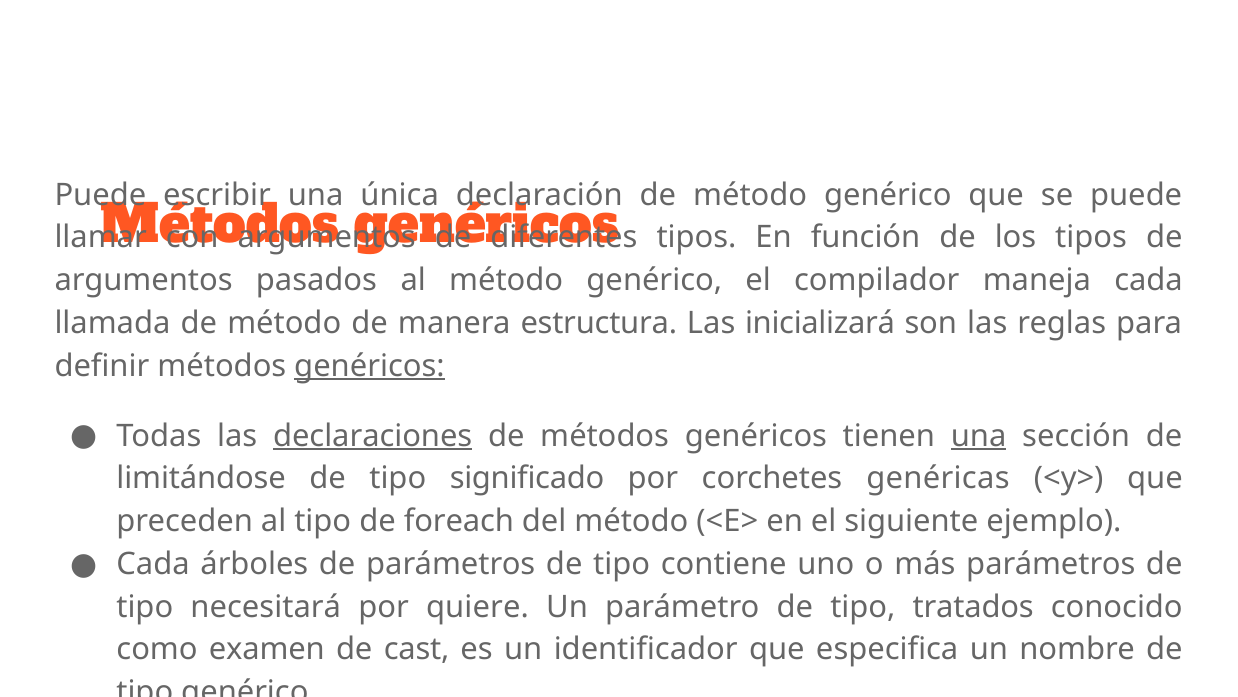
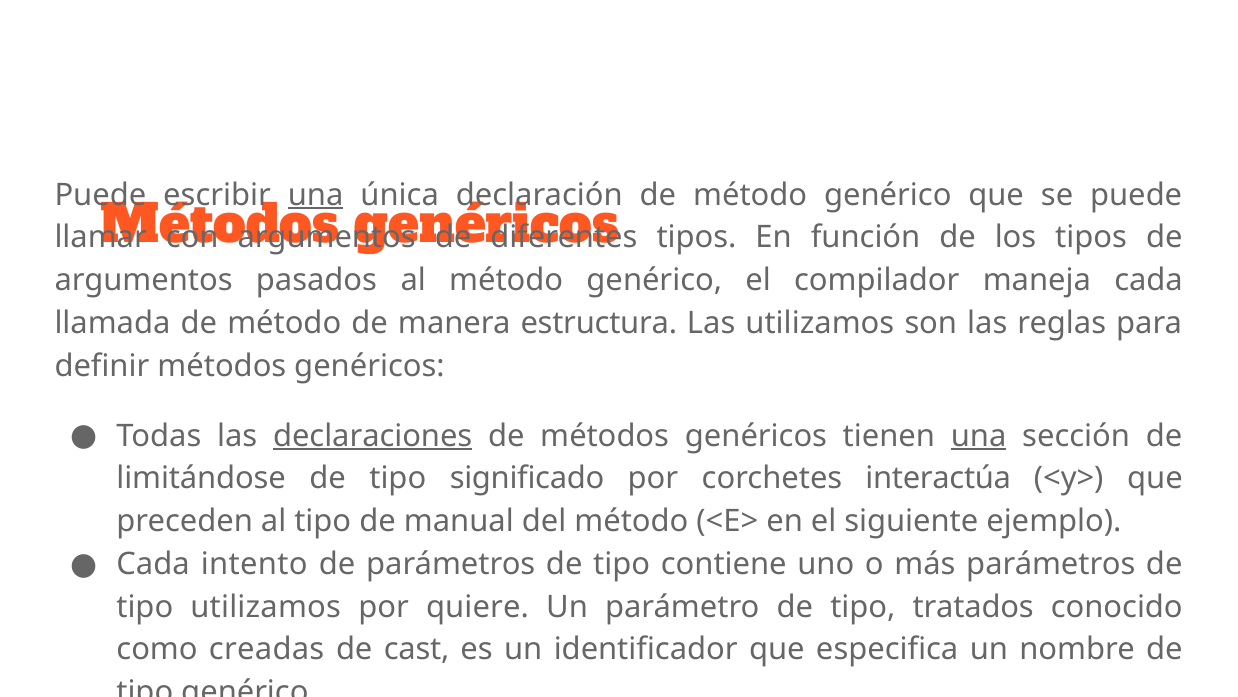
una underline: none -> present (316, 195)
Las inicializará: inicializará -> utilizamos (820, 323)
genéricos underline: present -> none (369, 365)
genéricas: genéricas -> interactúa (938, 478)
foreach: foreach -> manual (459, 521)
árboles: árboles -> intento (254, 564)
tipo necesitará: necesitará -> utilizamos (266, 606)
examen: examen -> creadas (267, 649)
